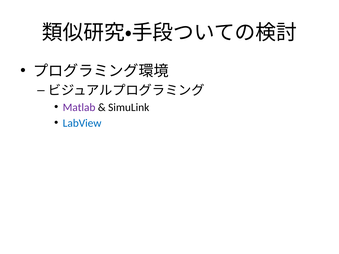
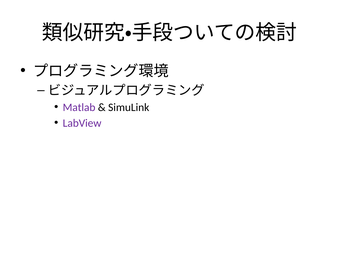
LabView colour: blue -> purple (82, 123)
